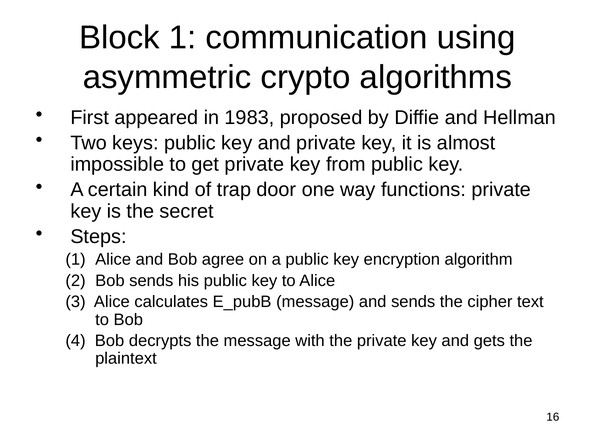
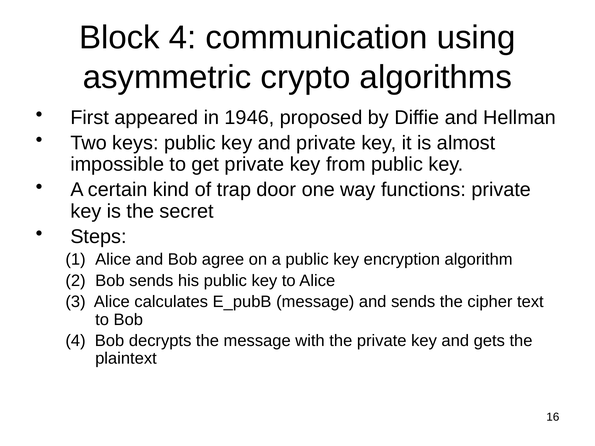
Block 1: 1 -> 4 (183, 38)
1983: 1983 -> 1946 (249, 118)
